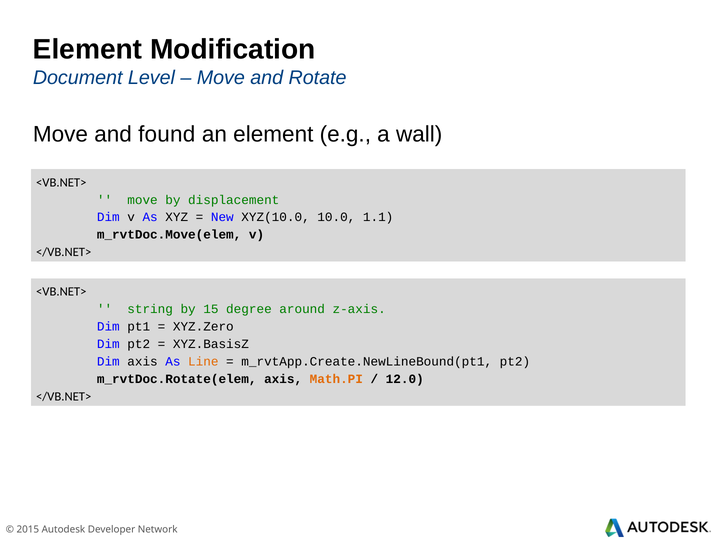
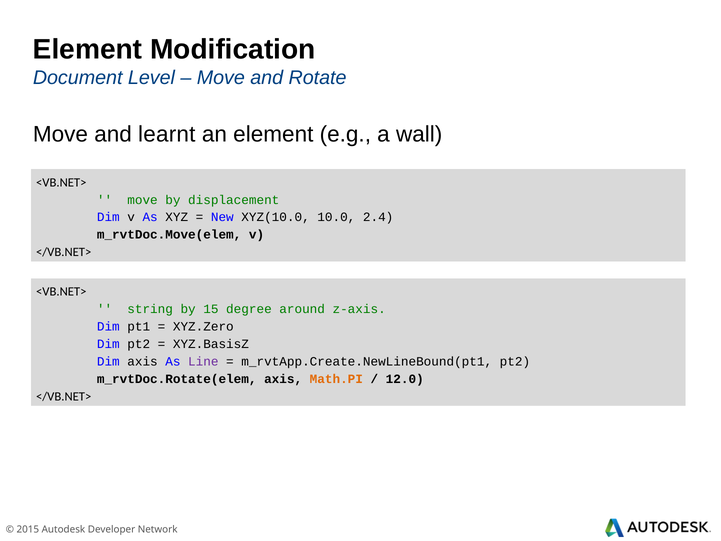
found: found -> learnt (167, 134)
1.1: 1.1 -> 2.4 (378, 217)
Line colour: orange -> purple (203, 361)
